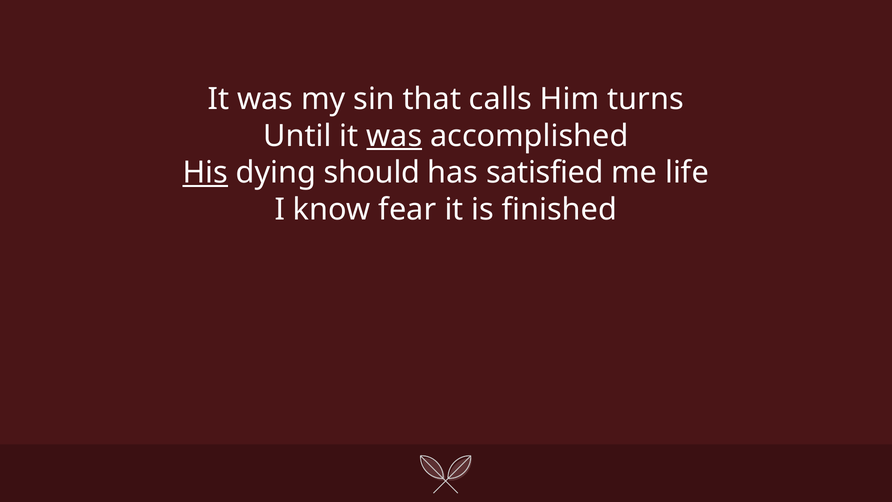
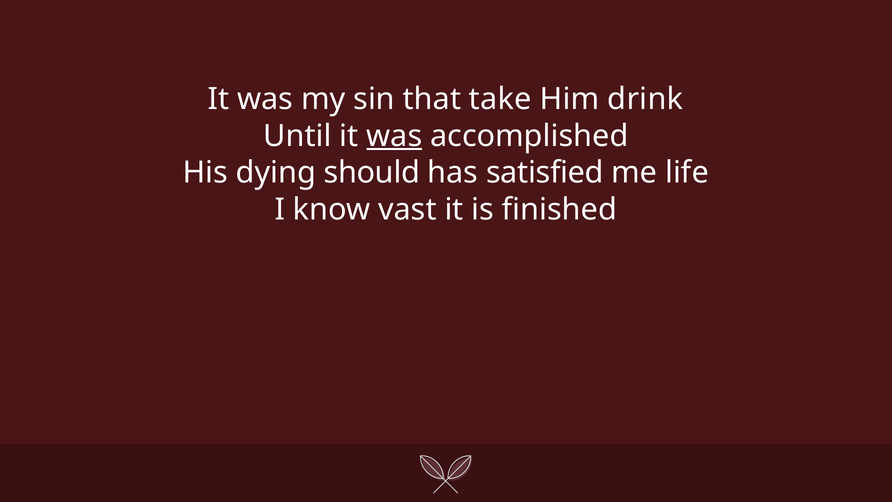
calls: calls -> take (500, 99)
turns: turns -> drink (645, 99)
His underline: present -> none (205, 173)
fear: fear -> vast (407, 209)
